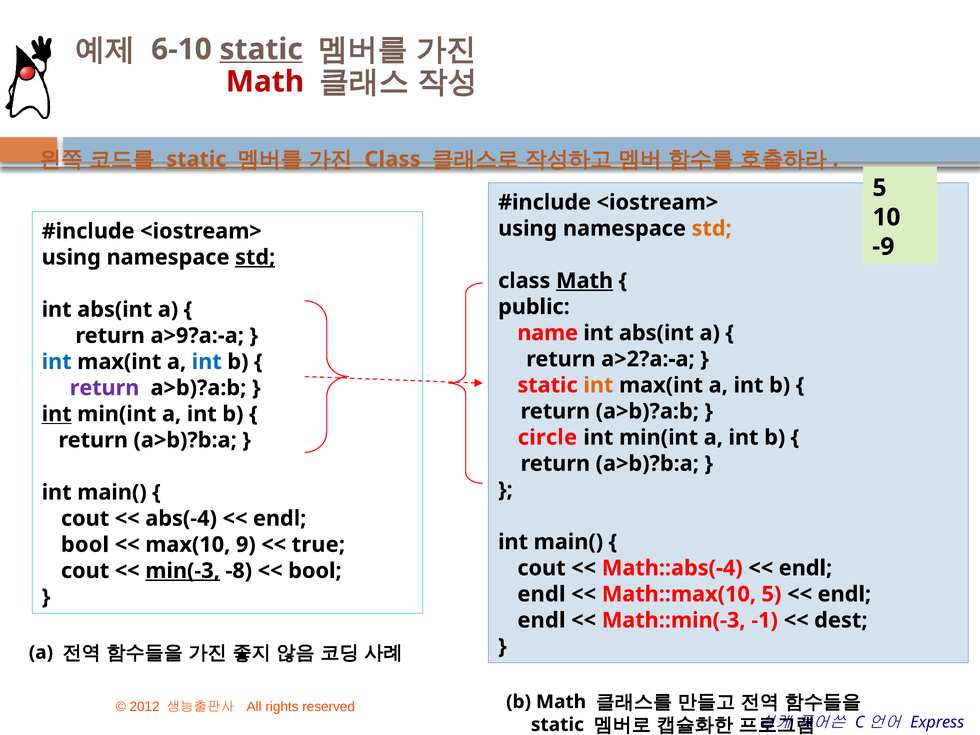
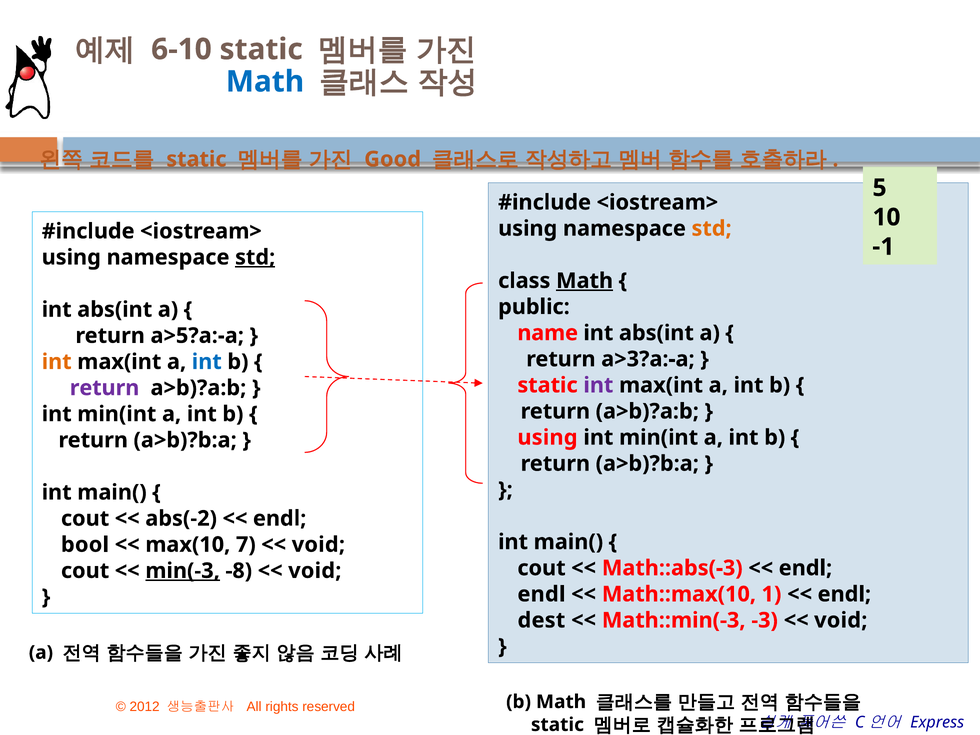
static underline: present -> none (261, 49)
Math colour: red -> blue (265, 82)
static underline: present -> none (196, 159)
Class: Class -> Good (393, 159)
-9: -9 -> -1 (883, 247)
a>9?a:-a: a>9?a:-a -> a>5?a:-a (197, 336)
a>2?a:-a: a>2?a:-a -> a>3?a:-a (648, 359)
int colour: blue -> orange (57, 362)
int colour: orange -> purple (598, 385)
int underline: present -> none (57, 414)
circle: circle -> using (547, 437)
abs(-4: abs(-4 -> abs(-2 (181, 519)
9: 9 -> 7 (246, 545)
true: true -> void (318, 545)
Math::abs(-4: Math::abs(-4 -> Math::abs(-3 (672, 568)
bool: bool -> void (315, 571)
Math::max(10 5: 5 -> 1 (771, 594)
endl: endl -> dest (541, 620)
-1: -1 -> -3 (765, 620)
dest: dest -> void (841, 620)
